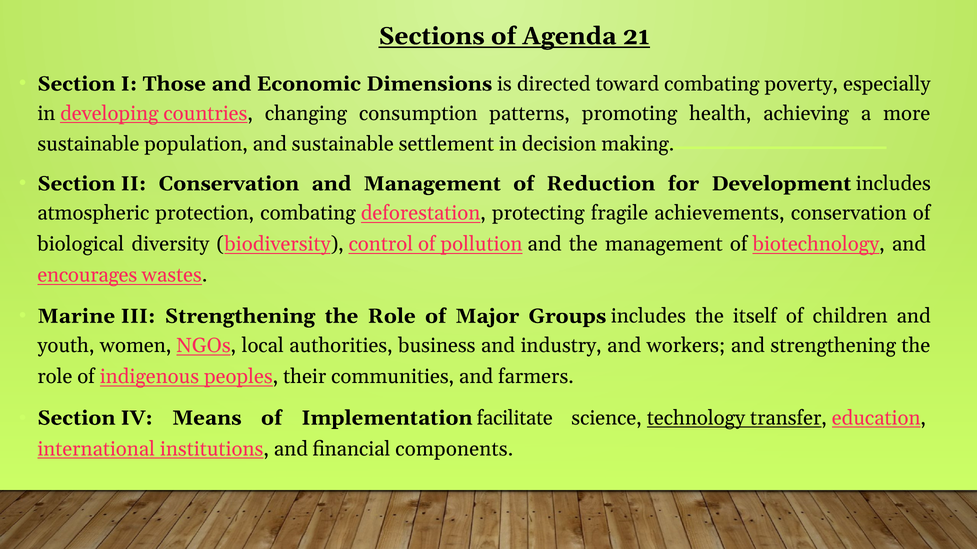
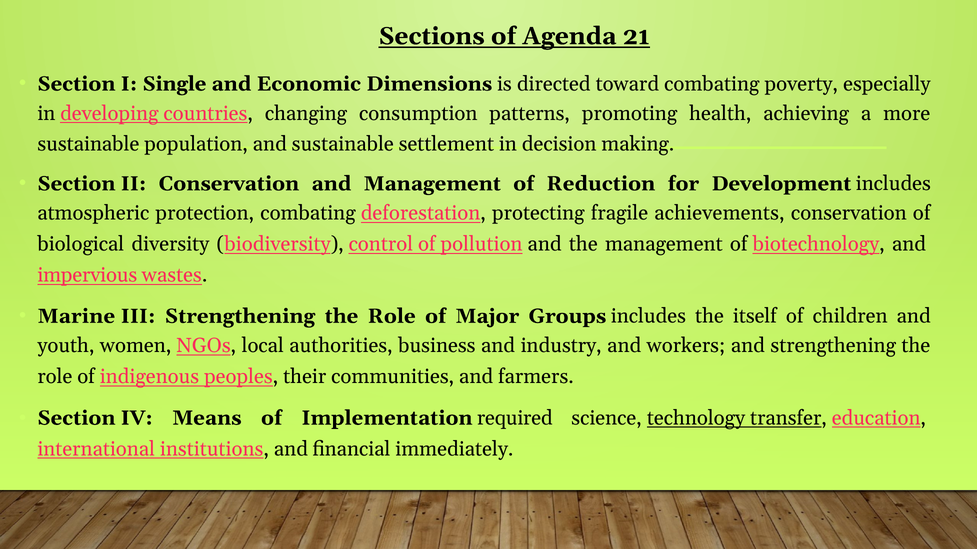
Those: Those -> Single (174, 84)
encourages: encourages -> impervious (87, 276)
facilitate: facilitate -> required (515, 418)
components: components -> immediately (454, 449)
